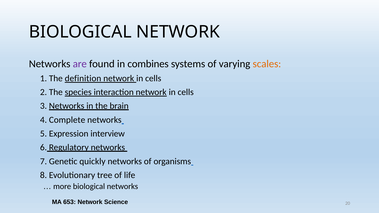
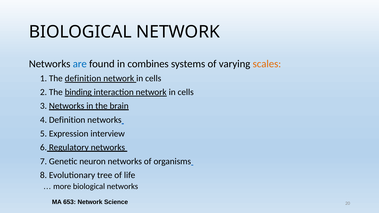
are colour: purple -> blue (80, 64)
species: species -> binding (78, 92)
Complete: Complete -> Definition (67, 120)
quickly: quickly -> neuron (93, 161)
